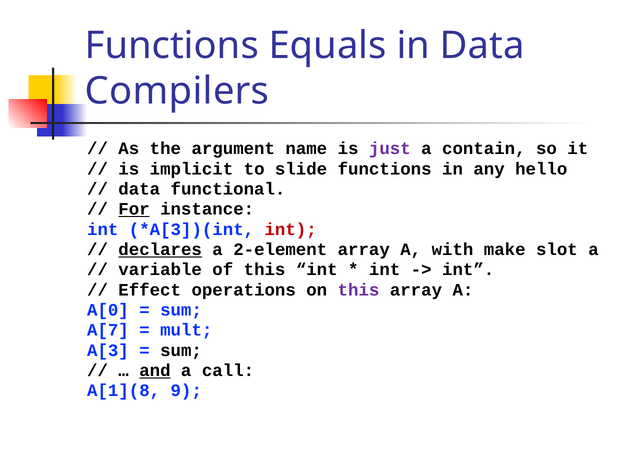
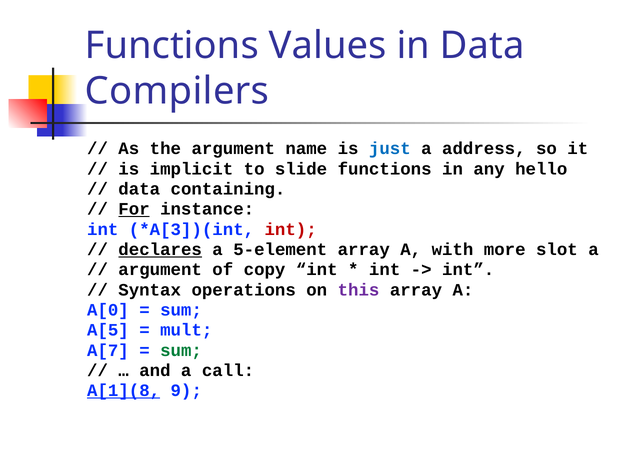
Equals: Equals -> Values (328, 45)
just colour: purple -> blue (390, 149)
contain: contain -> address (484, 149)
functional: functional -> containing (228, 189)
2-element: 2-element -> 5-element (280, 249)
make: make -> more (505, 249)
variable: variable -> argument (160, 270)
of this: this -> copy (265, 270)
Effect: Effect -> Syntax (150, 290)
A[7: A[7 -> A[5 (108, 330)
A[3: A[3 -> A[7 (108, 350)
sum colour: black -> green (181, 350)
and underline: present -> none (155, 370)
A[1](8 underline: none -> present (124, 390)
